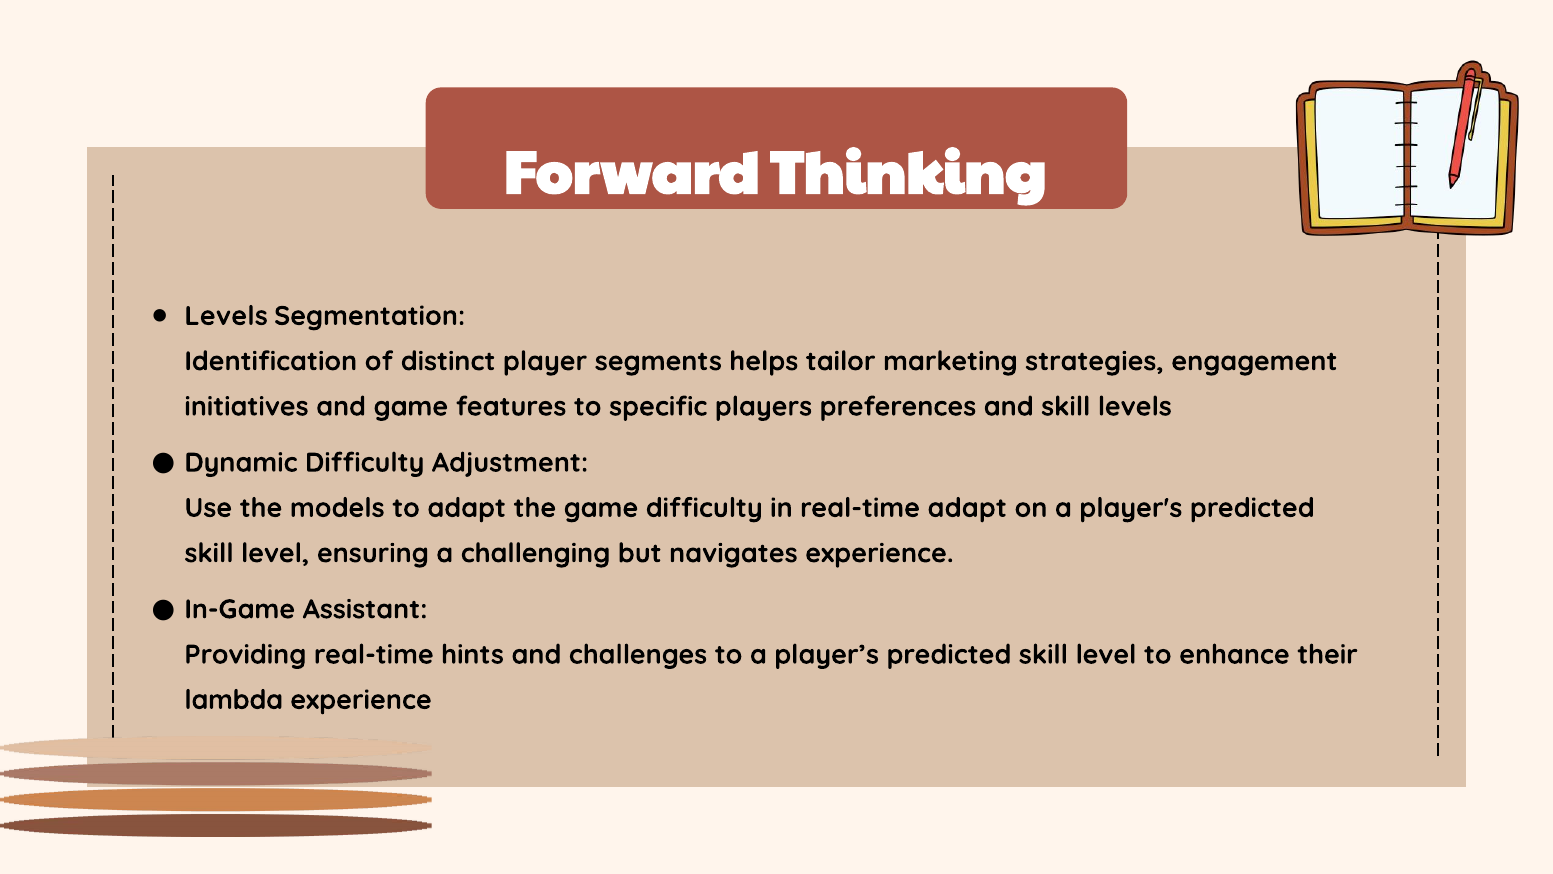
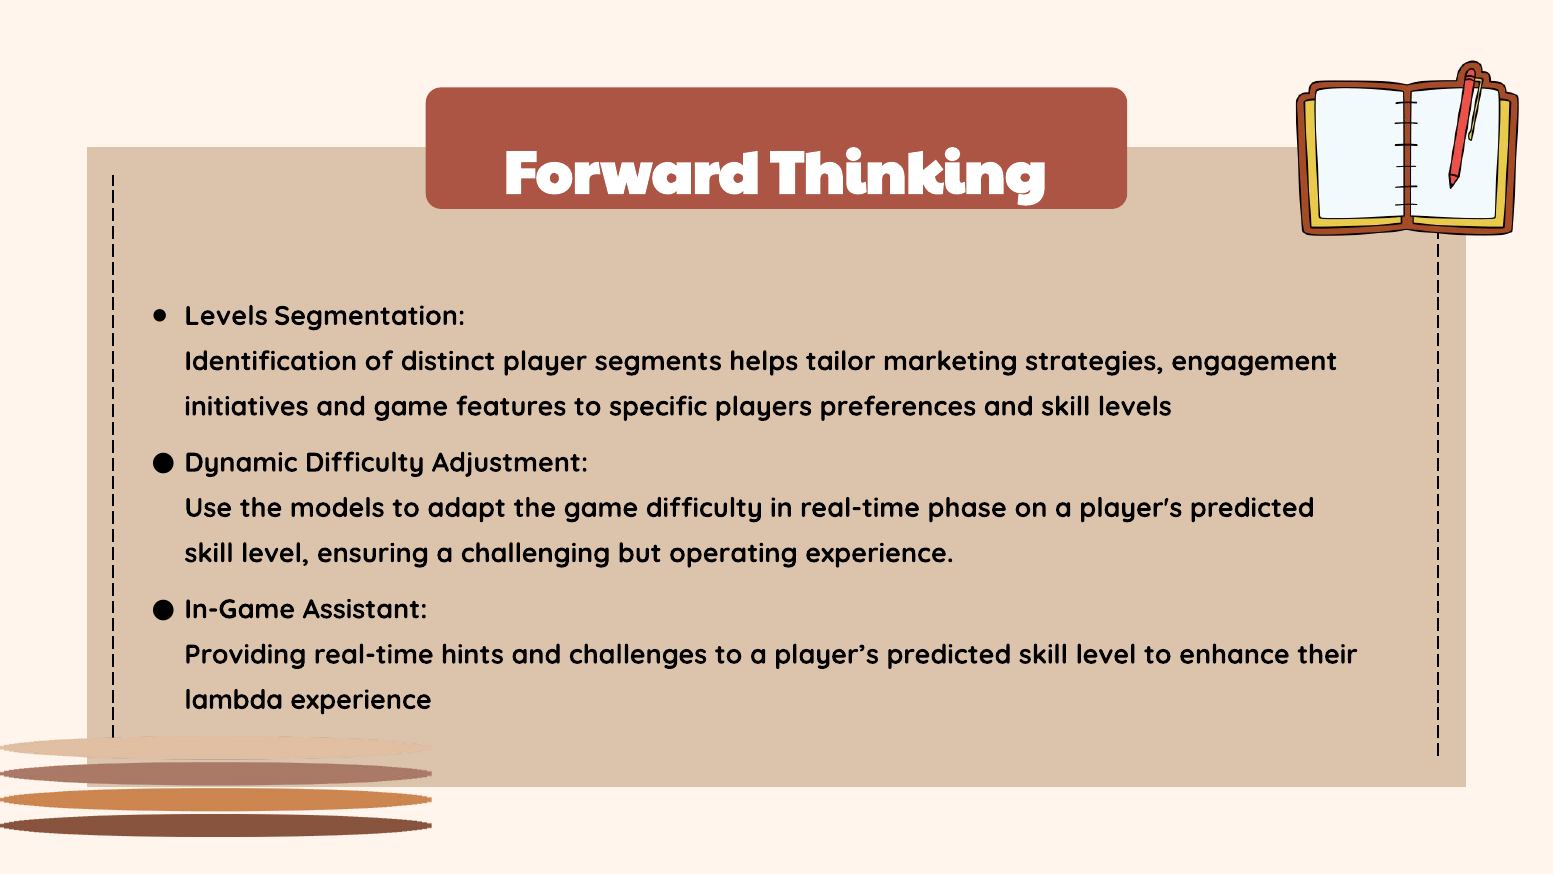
real-time adapt: adapt -> phase (967, 508)
navigates: navigates -> operating (733, 553)
